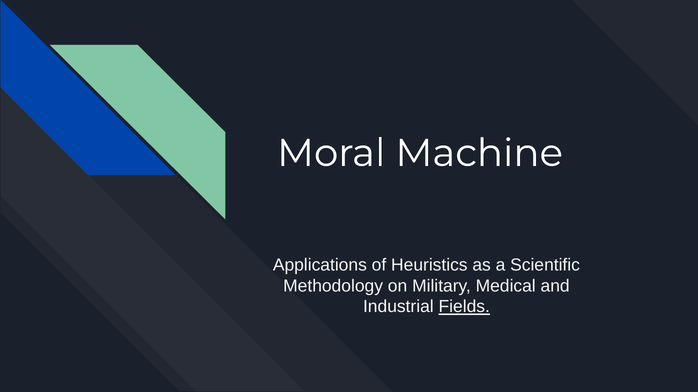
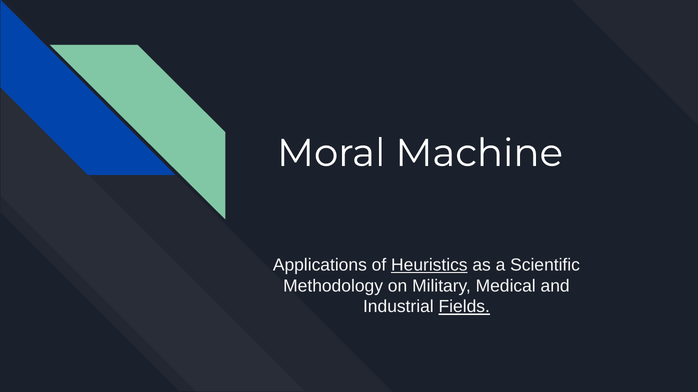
Heuristics underline: none -> present (429, 265)
